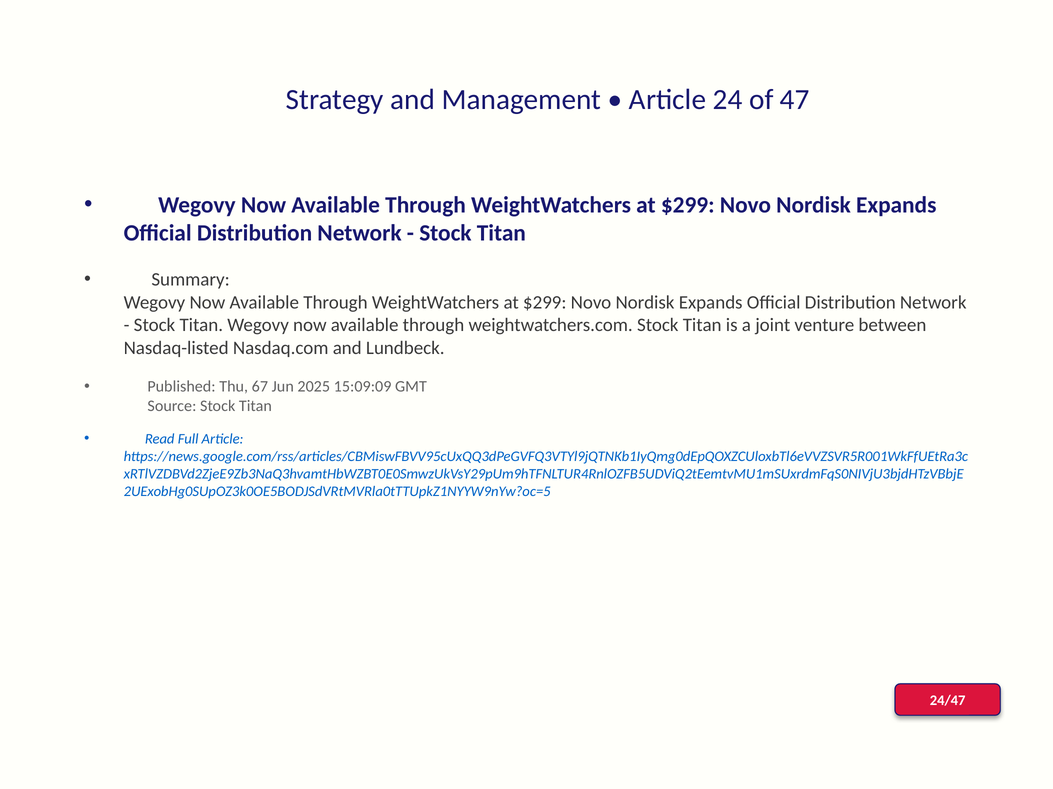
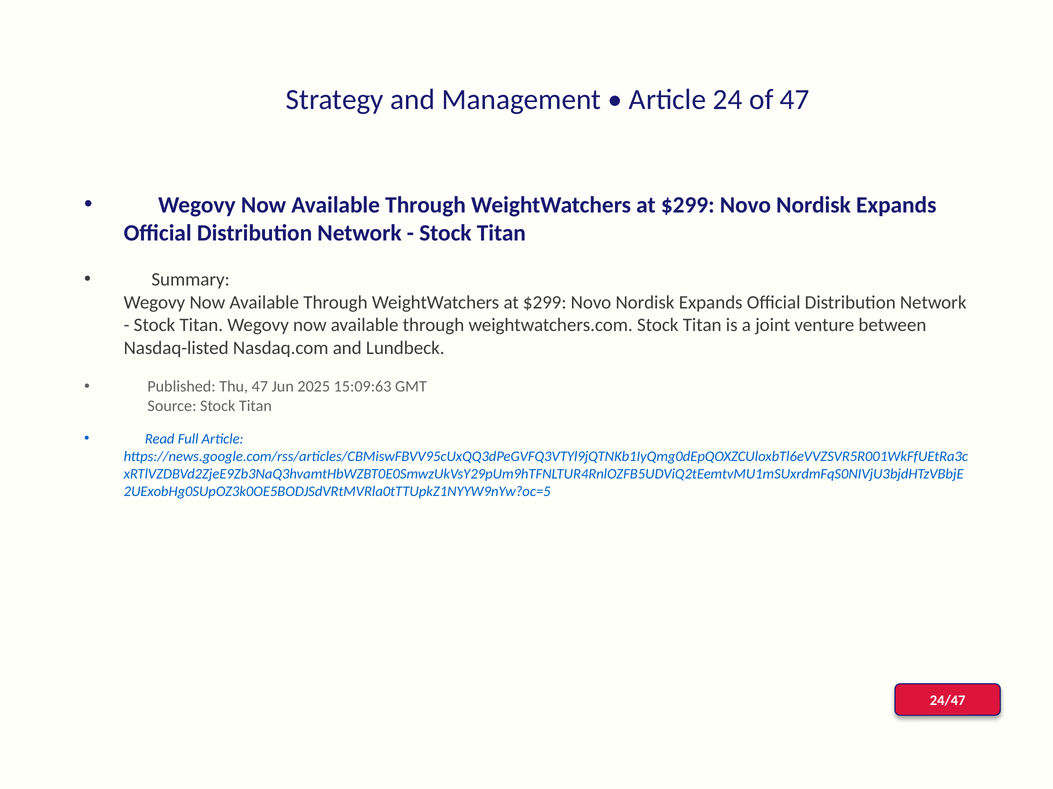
Thu 67: 67 -> 47 (260, 387)
15:09:09: 15:09:09 -> 15:09:63 (363, 387)
